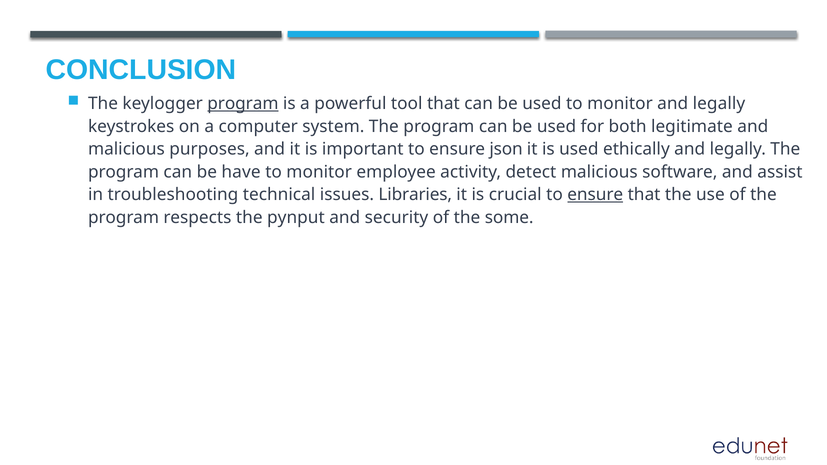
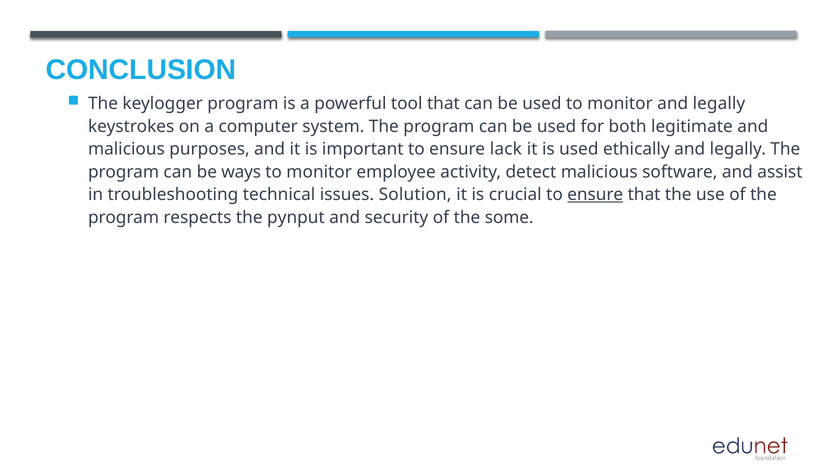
program underline: present -> none (243, 104)
json: json -> lack (506, 149)
have: have -> ways (241, 172)
Libraries: Libraries -> Solution (415, 195)
